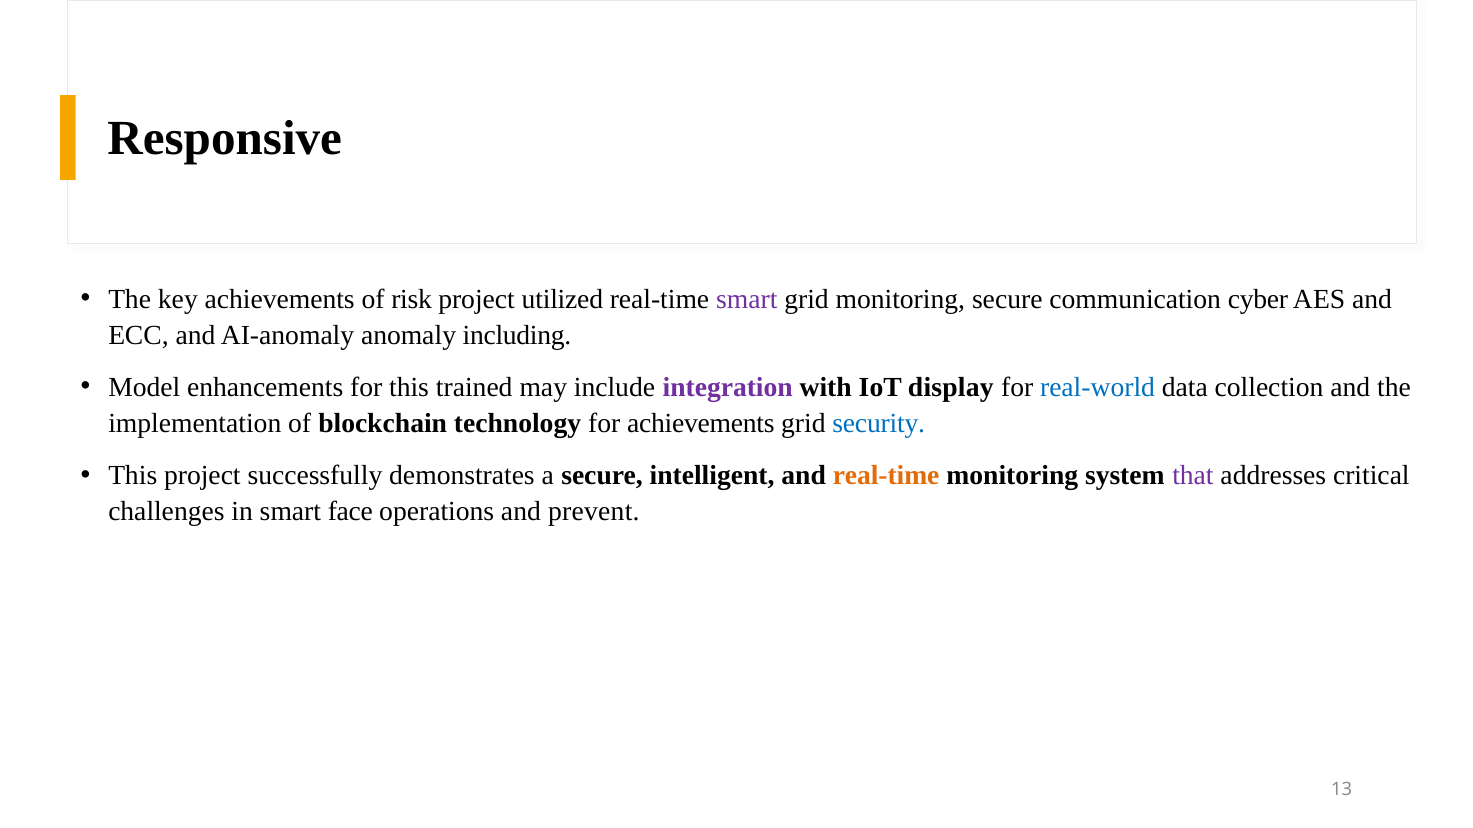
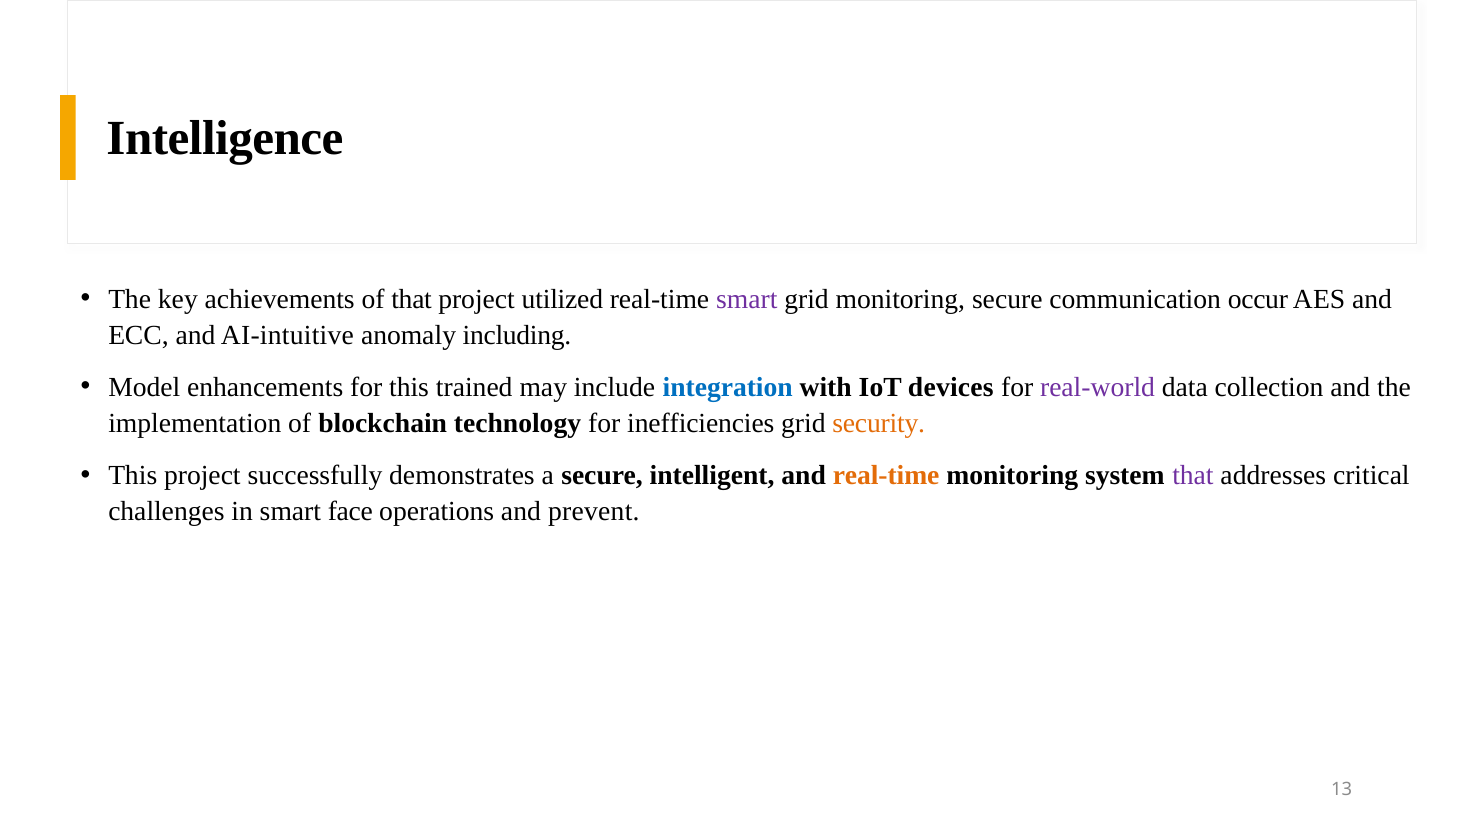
Responsive: Responsive -> Intelligence (225, 139)
of risk: risk -> that (412, 299)
cyber: cyber -> occur (1258, 299)
AI-anomaly: AI-anomaly -> AI-intuitive (287, 336)
integration colour: purple -> blue (728, 387)
display: display -> devices (951, 387)
real-world colour: blue -> purple (1098, 387)
for achievements: achievements -> inefficiencies (701, 424)
security colour: blue -> orange (879, 424)
